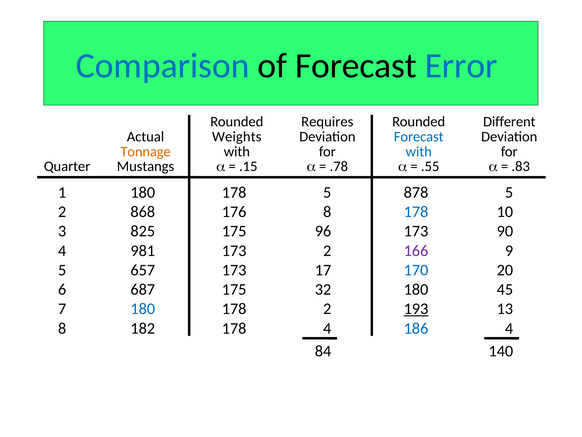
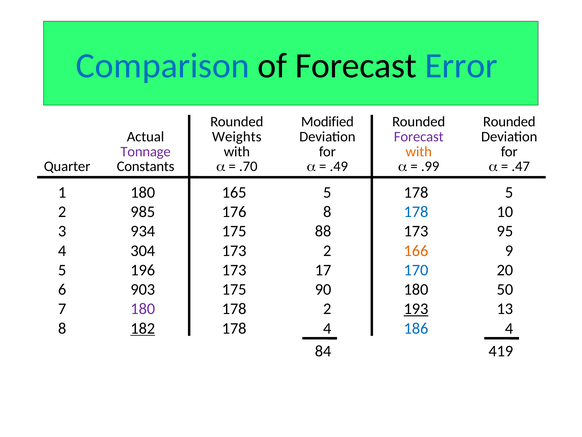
Requires: Requires -> Modified (327, 122)
Rounded Different: Different -> Rounded (509, 122)
Forecast colour: blue -> purple (419, 137)
Tonnage colour: orange -> purple (146, 151)
with colour: blue -> orange (419, 151)
Mustangs: Mustangs -> Constants (146, 166)
.15: .15 -> .70 (248, 166)
.78: .78 -> .49 (339, 166)
.55: .55 -> .99 (430, 166)
.83: .83 -> .47 (521, 166)
1 180 178: 178 -> 165 (234, 192)
5 878: 878 -> 178 (416, 192)
868: 868 -> 985 (143, 212)
825: 825 -> 934 (143, 231)
96: 96 -> 88 (323, 231)
90: 90 -> 95 (505, 231)
981: 981 -> 304 (143, 250)
166 colour: purple -> orange (416, 250)
657: 657 -> 196 (143, 270)
687: 687 -> 903 (143, 289)
32: 32 -> 90 (323, 289)
45: 45 -> 50 (505, 289)
180 colour: blue -> purple (143, 309)
182 underline: none -> present (143, 328)
140: 140 -> 419 (501, 351)
